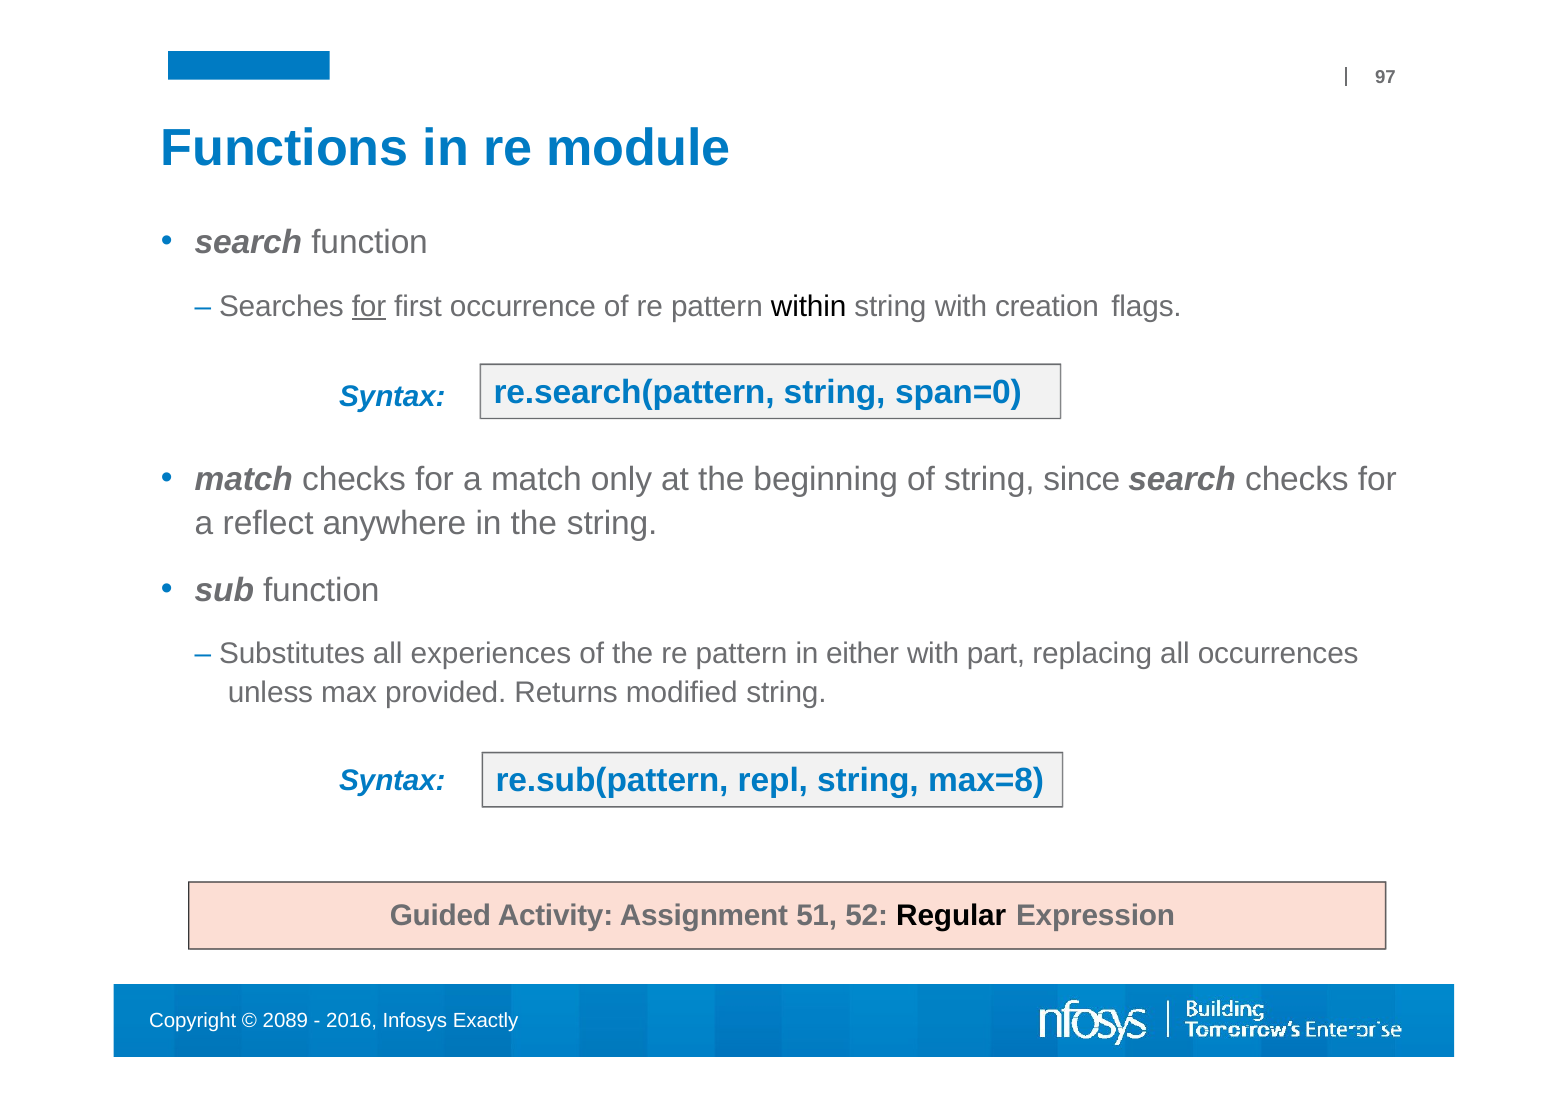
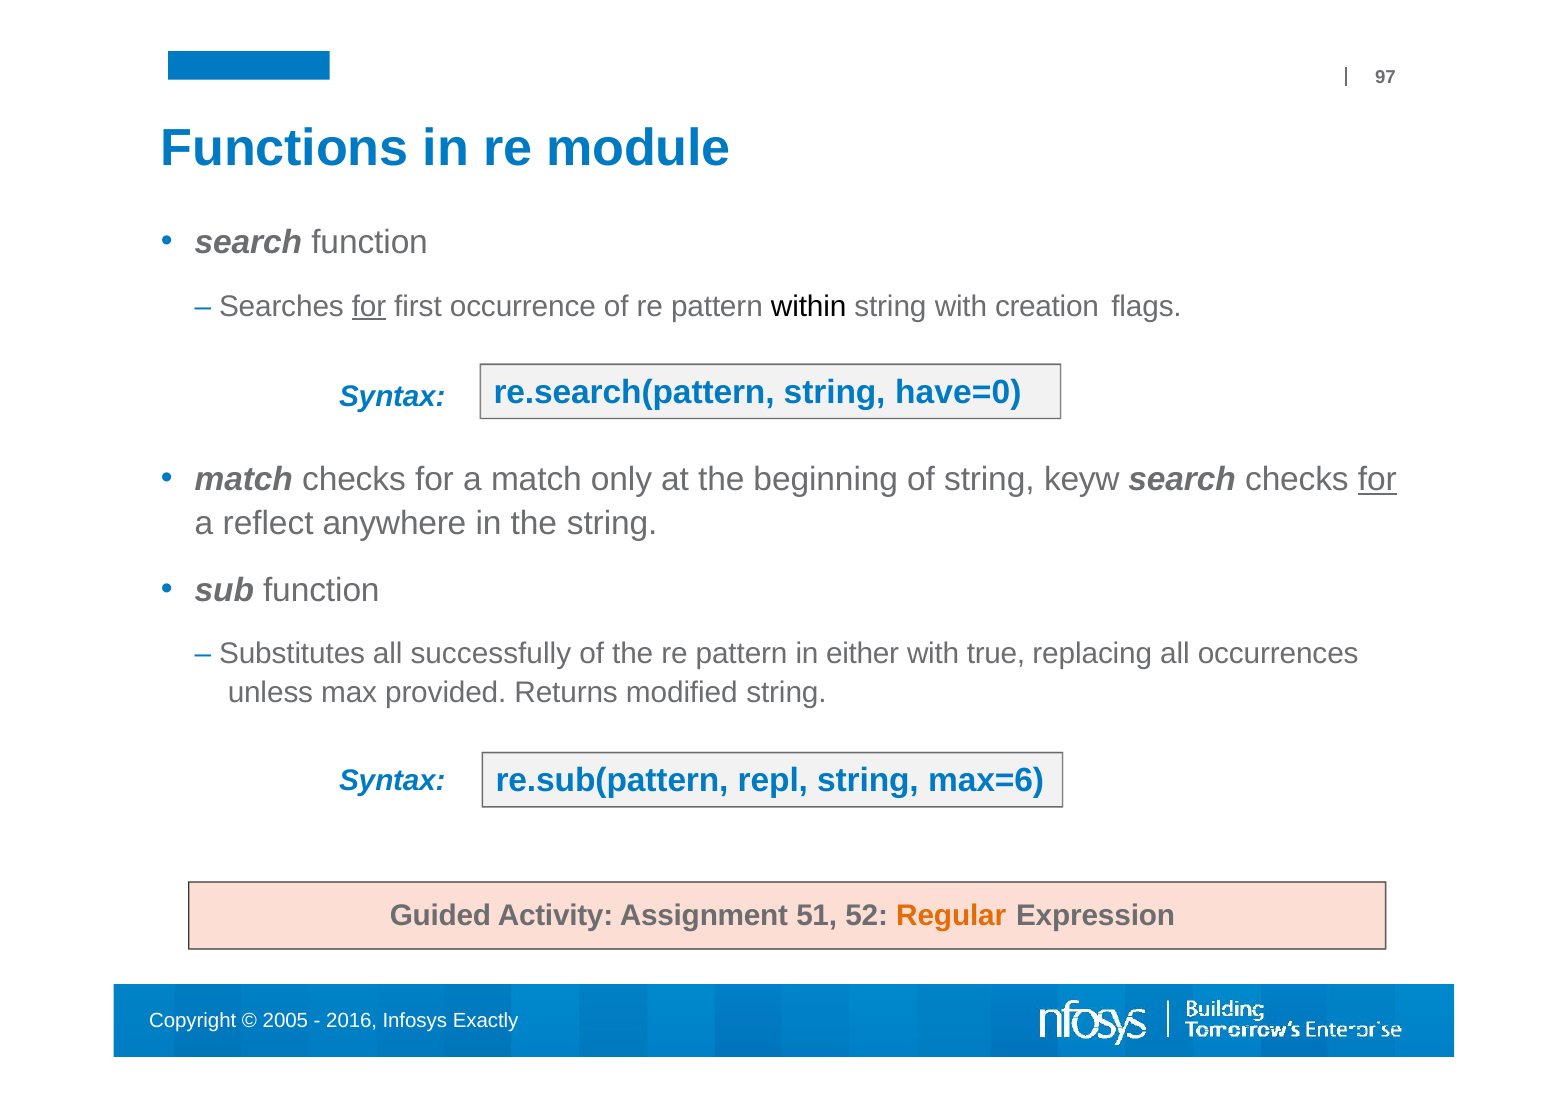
span=0: span=0 -> have=0 (958, 392)
since: since -> keyw (1082, 479)
for underline: none -> present (1377, 479)
experiences: experiences -> successfully (491, 654)
part: part -> true (996, 654)
max=8: max=8 -> max=6 (986, 781)
Regular colour: black -> orange (951, 915)
2089: 2089 -> 2005 (285, 1021)
